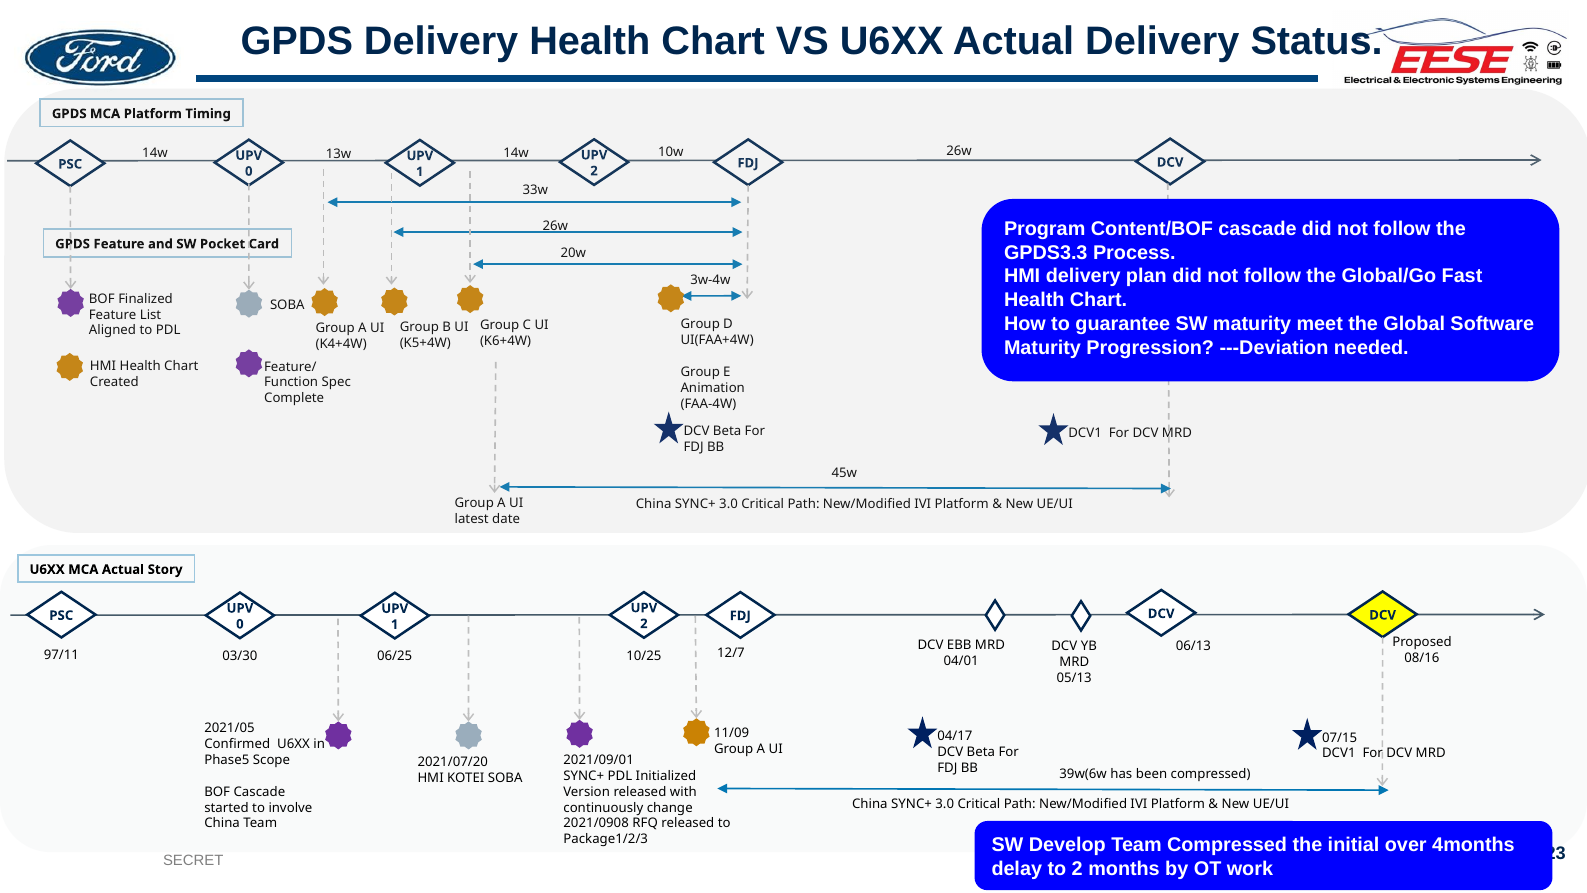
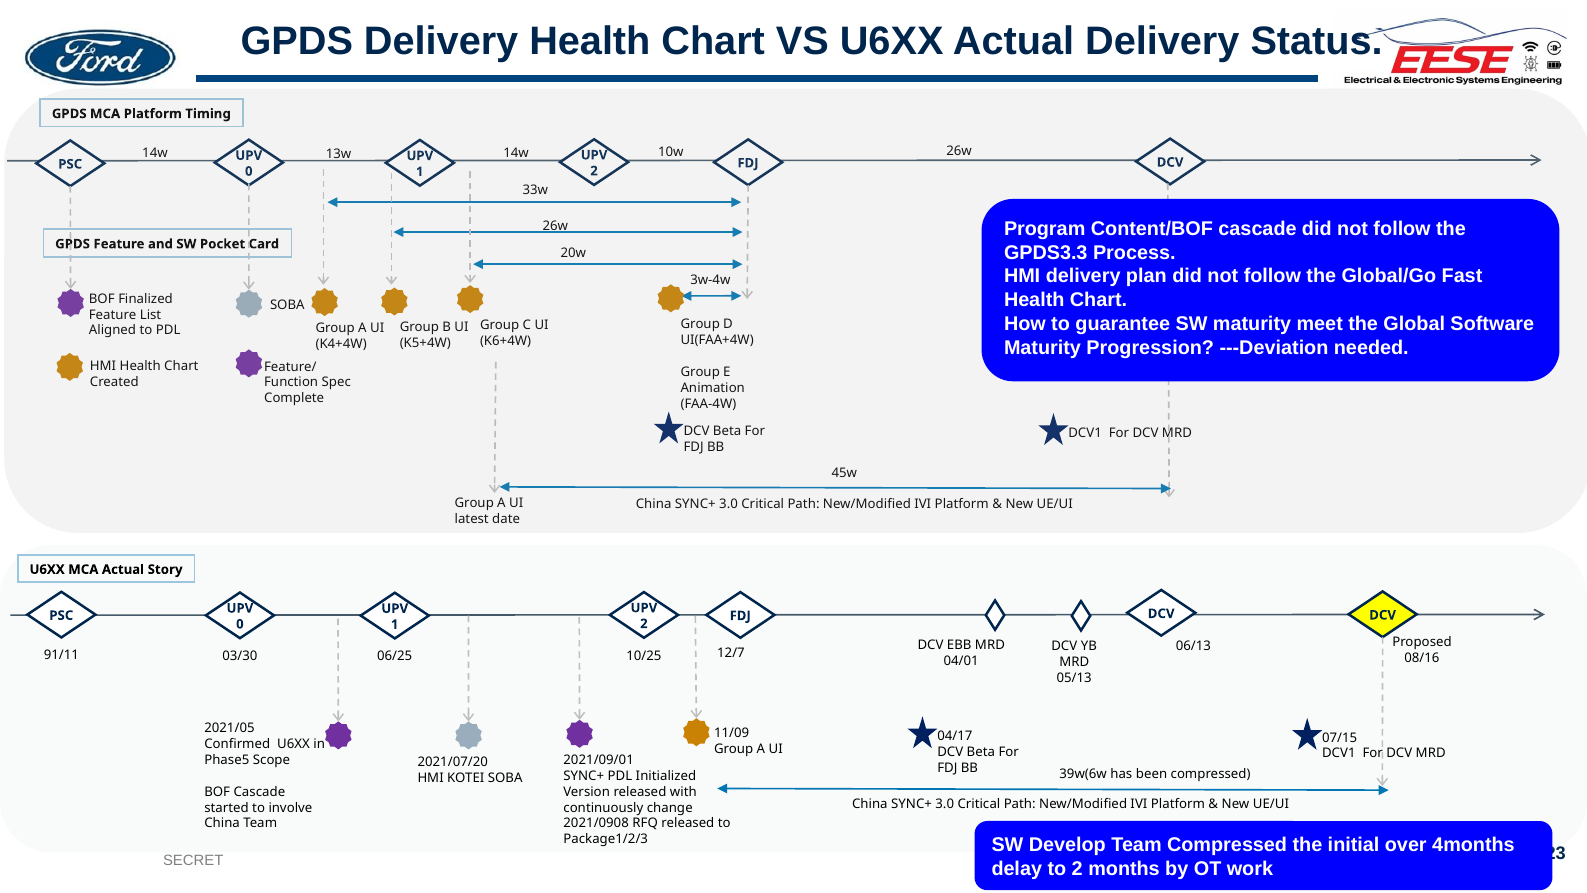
97/11: 97/11 -> 91/11 (61, 655)
